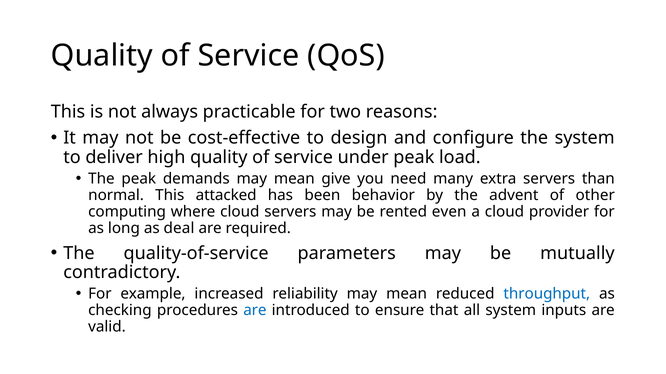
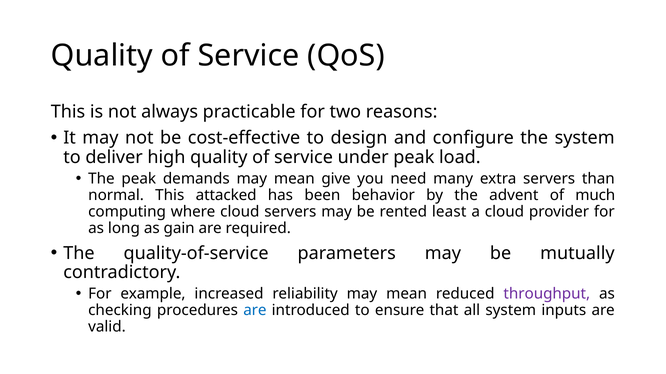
other: other -> much (595, 196)
even: even -> least (449, 212)
deal: deal -> gain (179, 229)
throughput colour: blue -> purple (547, 294)
